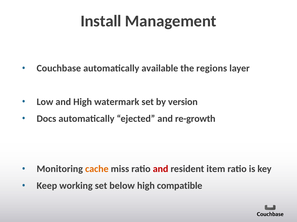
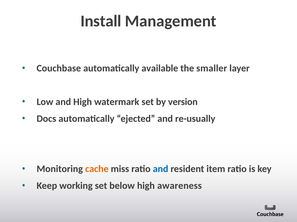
regions: regions -> smaller (212, 69)
re-growth: re-growth -> re-usually (195, 119)
and colour: red -> blue (161, 169)
compatible: compatible -> awareness (180, 186)
